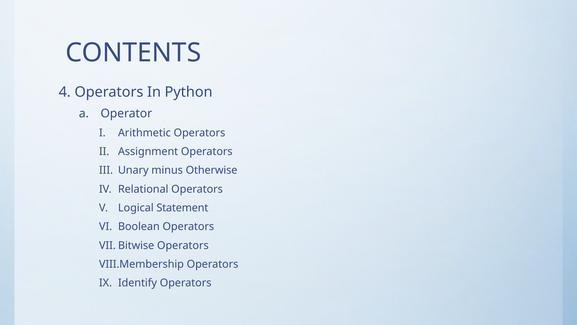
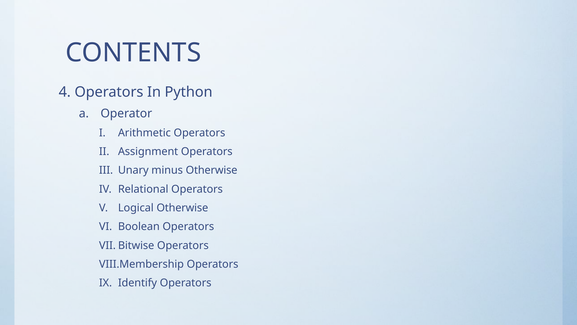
Logical Statement: Statement -> Otherwise (182, 208)
